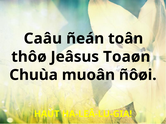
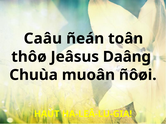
Toaøn: Toaøn -> Daâng (127, 57)
